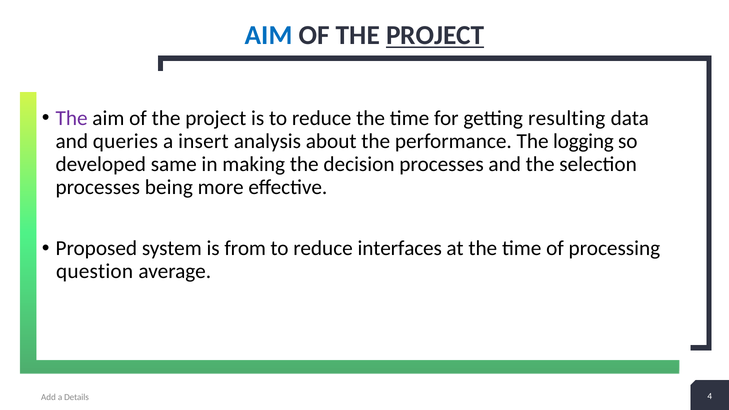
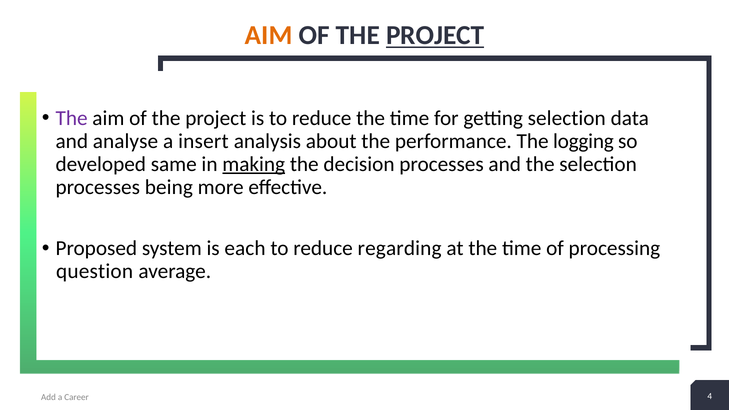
AIM colour: blue -> orange (269, 35)
getting resulting: resulting -> selection (567, 118)
queries: queries -> analyse (125, 141)
making underline: none -> present (254, 164)
from: from -> each (245, 248)
interfaces: interfaces -> regarding (400, 248)
Details: Details -> Career (77, 397)
